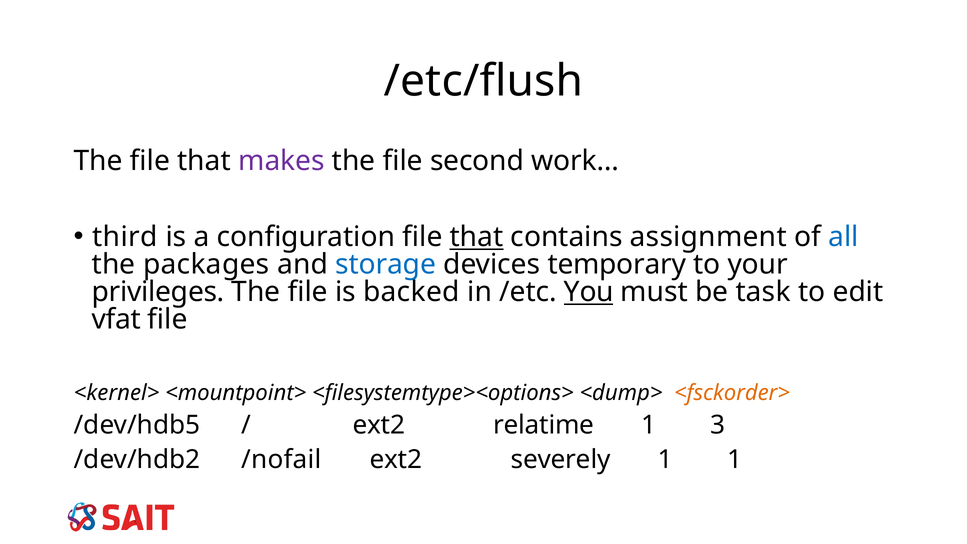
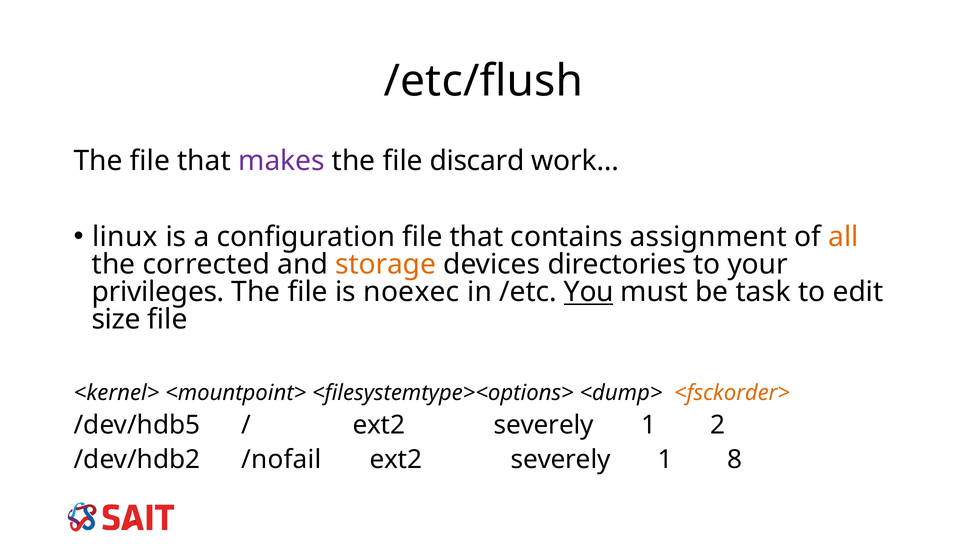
second: second -> discard (477, 161)
third: third -> linux (125, 237)
that underline: present -> none (476, 237)
all colour: blue -> orange (843, 237)
packages: packages -> corrected (206, 265)
storage colour: blue -> orange (386, 265)
temporary: temporary -> directories (617, 265)
backed: backed -> noexec (411, 292)
vfat: vfat -> size (116, 319)
relatime: relatime -> severely (544, 425)
3: 3 -> 2 (718, 425)
1 1: 1 -> 8 (735, 460)
